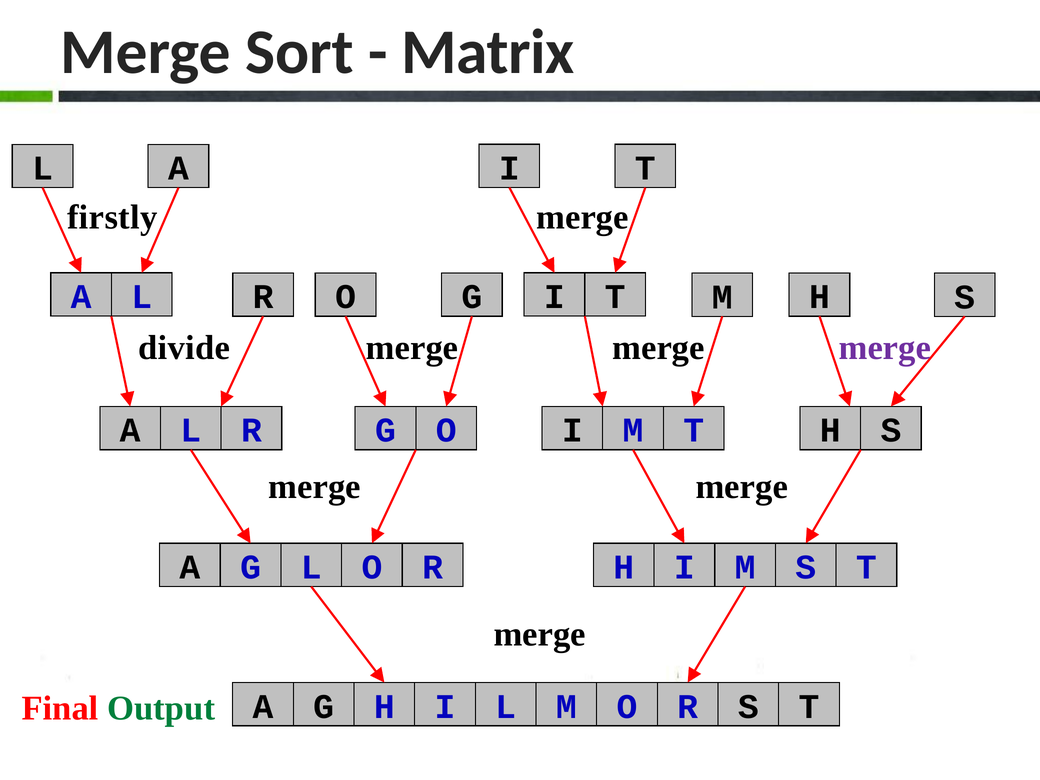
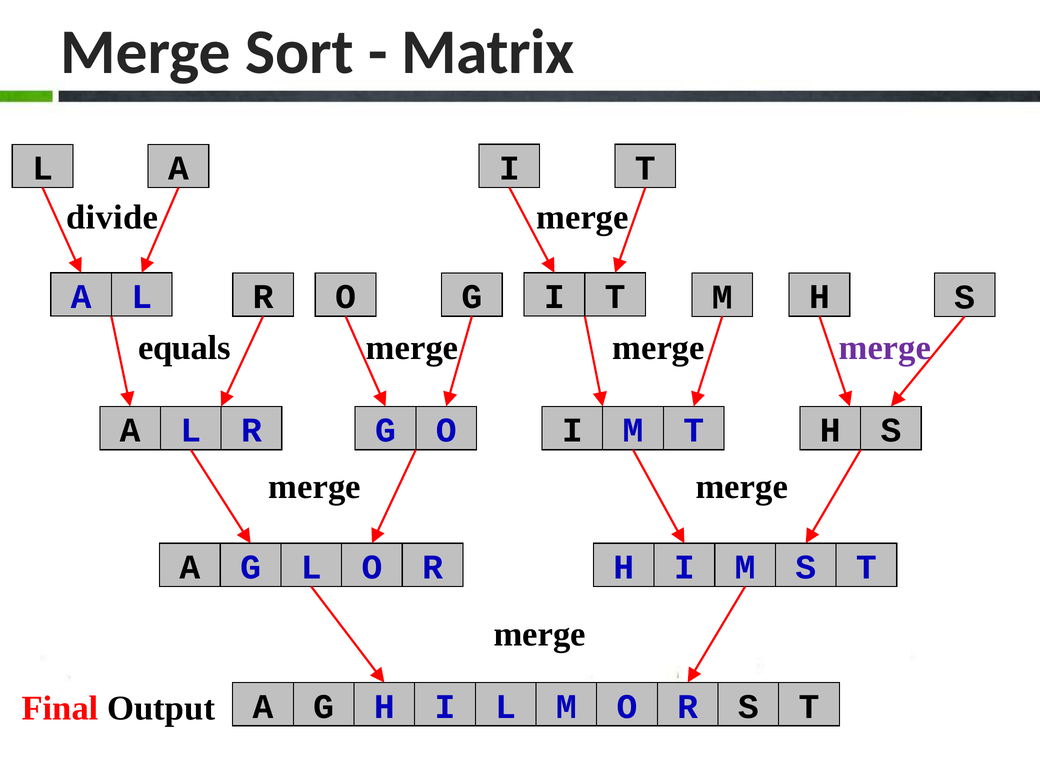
firstly: firstly -> divide (112, 217)
divide: divide -> equals (184, 348)
Output colour: green -> black (161, 708)
